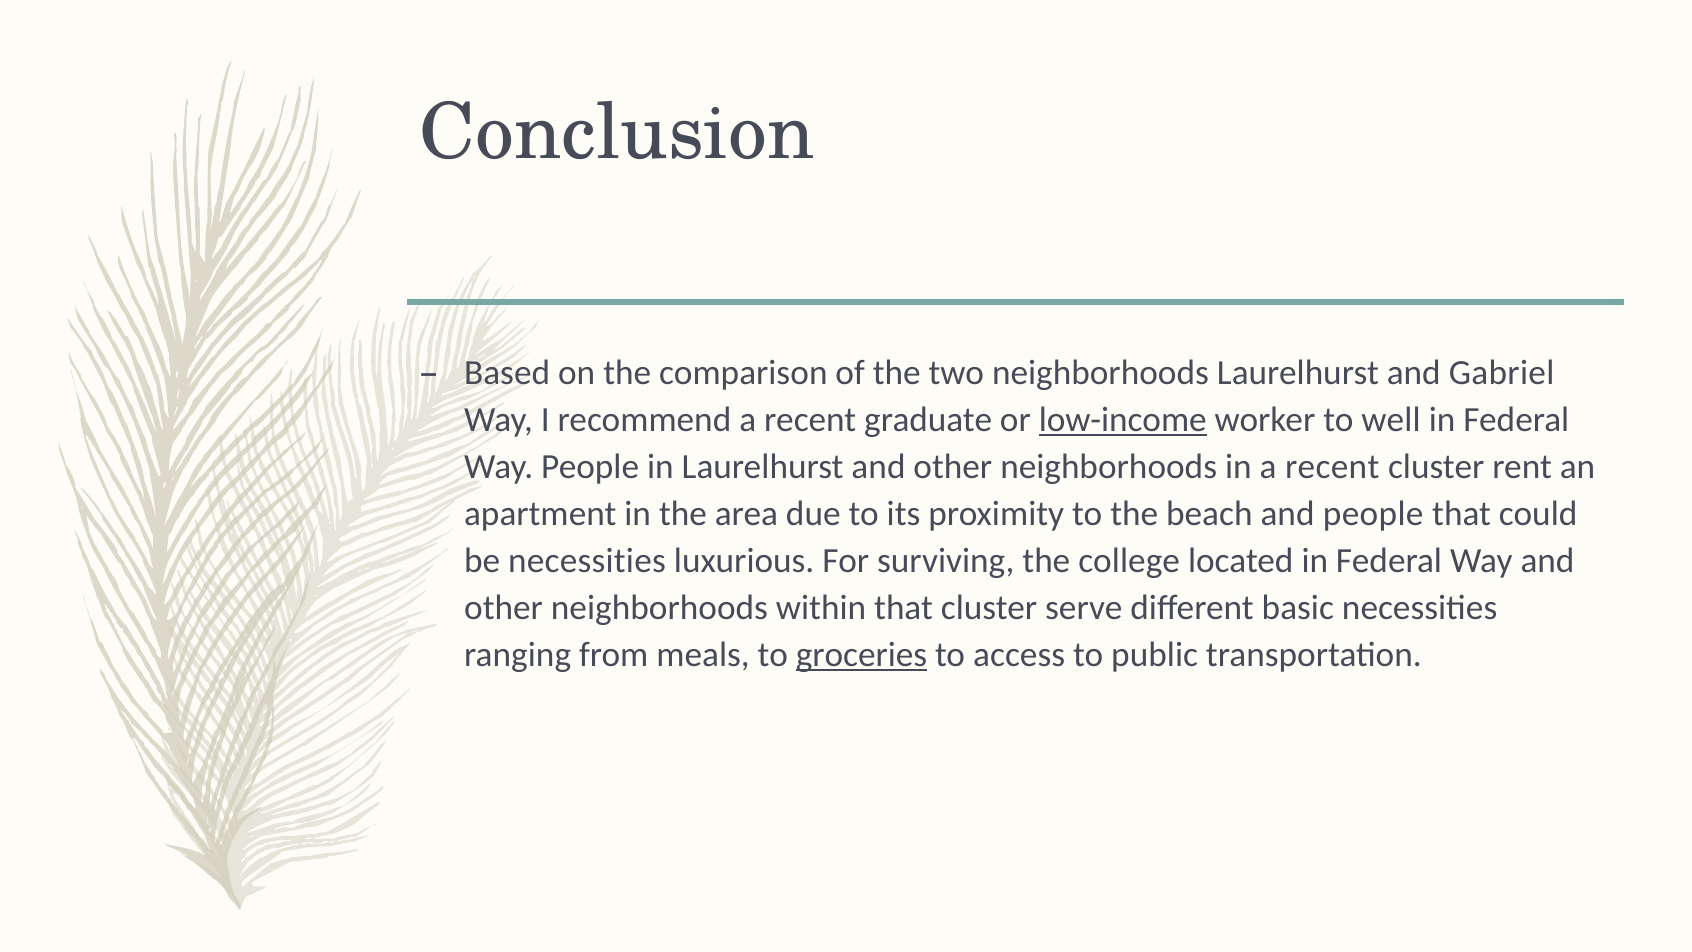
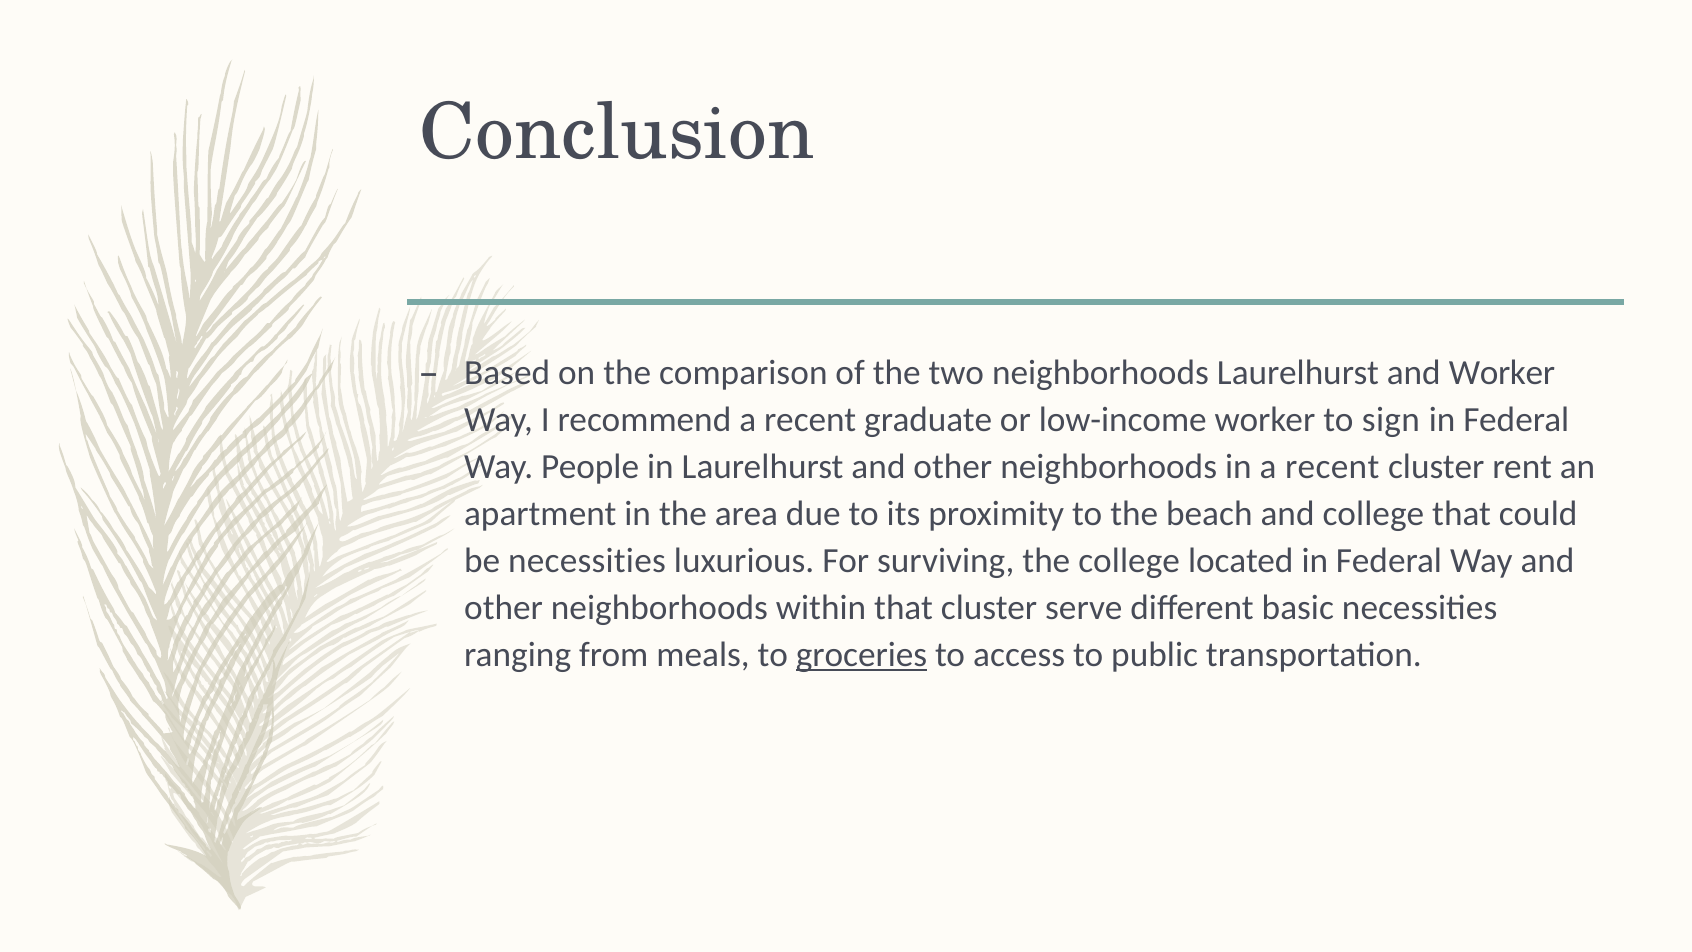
and Gabriel: Gabriel -> Worker (1502, 373)
low-income underline: present -> none (1123, 420)
well: well -> sign (1391, 420)
and people: people -> college (1373, 514)
